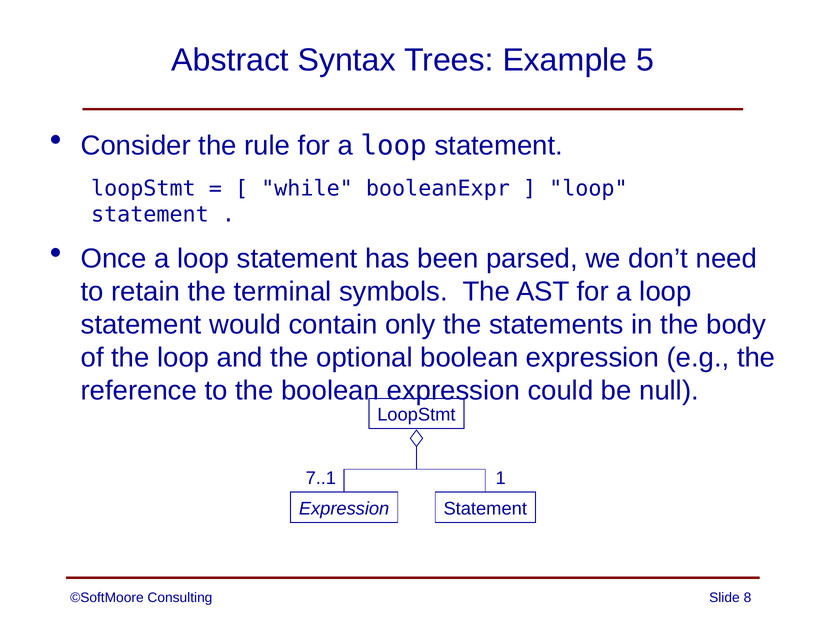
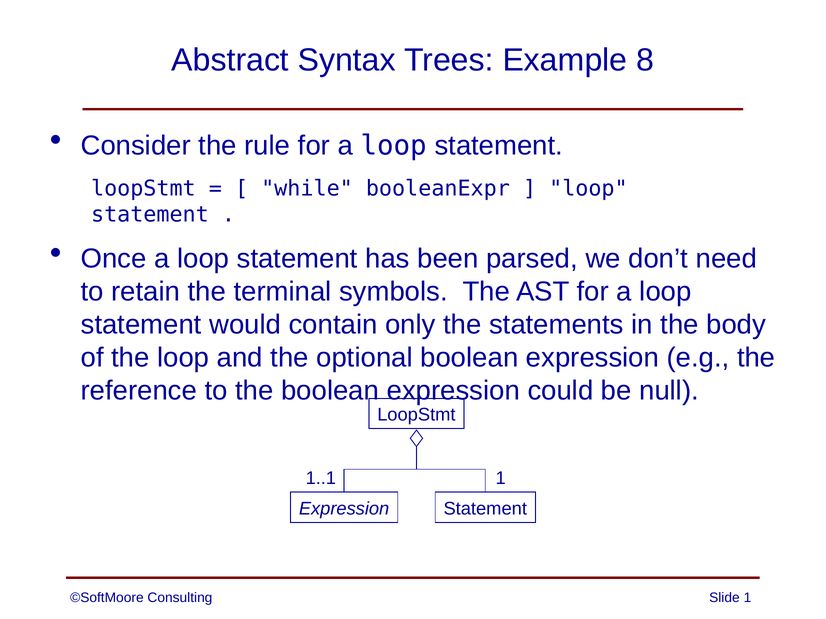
5: 5 -> 8 (645, 60)
7..1: 7..1 -> 1..1 (321, 479)
Slide 8: 8 -> 1 (747, 598)
